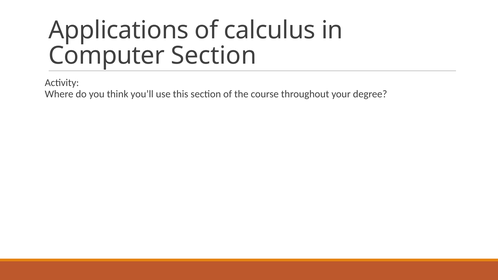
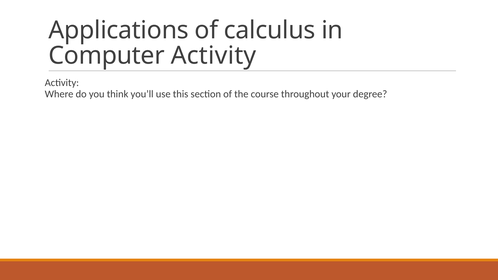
Computer Section: Section -> Activity (213, 56)
